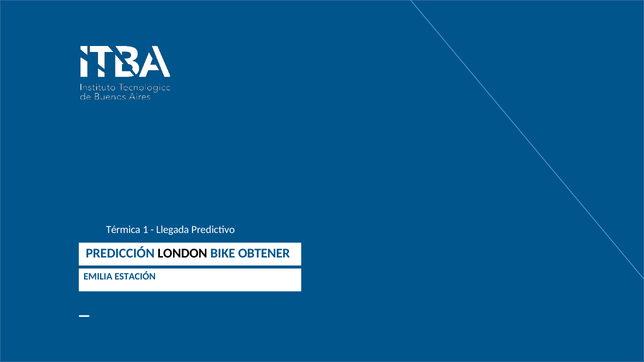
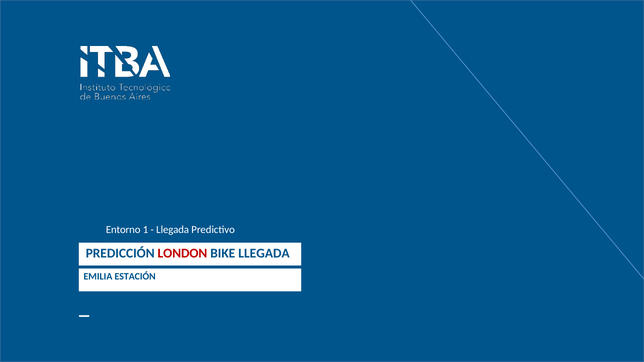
Térmica: Térmica -> Entorno (123, 230)
LONDON colour: black -> red (182, 253)
BIKE OBTENER: OBTENER -> LLEGADA (264, 253)
